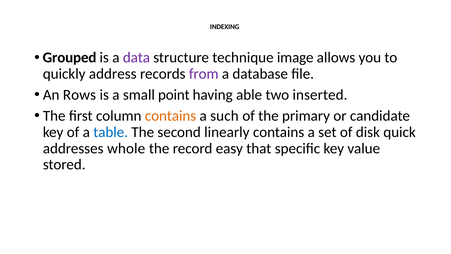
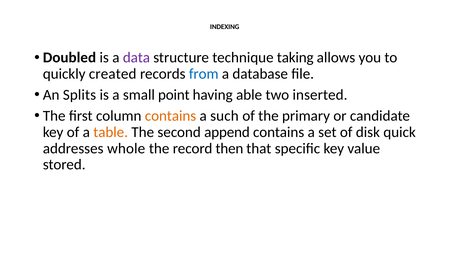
Grouped: Grouped -> Doubled (69, 58)
image: image -> taking (295, 58)
address: address -> created (113, 74)
from colour: purple -> blue (204, 74)
Rows: Rows -> Splits (79, 95)
table colour: blue -> orange (111, 132)
linearly: linearly -> append (227, 132)
easy: easy -> then (229, 148)
